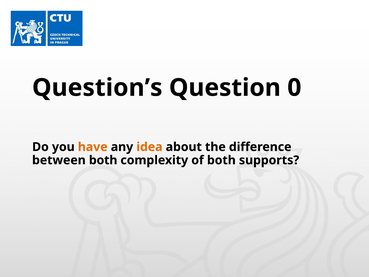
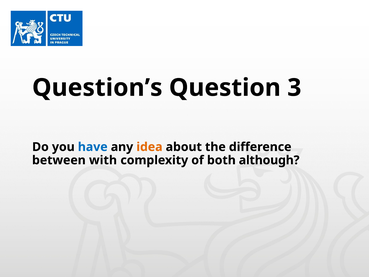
0: 0 -> 3 (294, 88)
have colour: orange -> blue (93, 147)
between both: both -> with (103, 160)
supports: supports -> although (269, 160)
